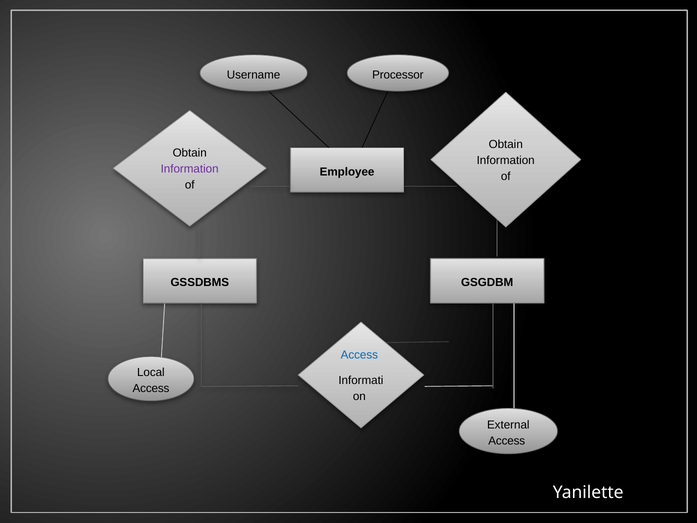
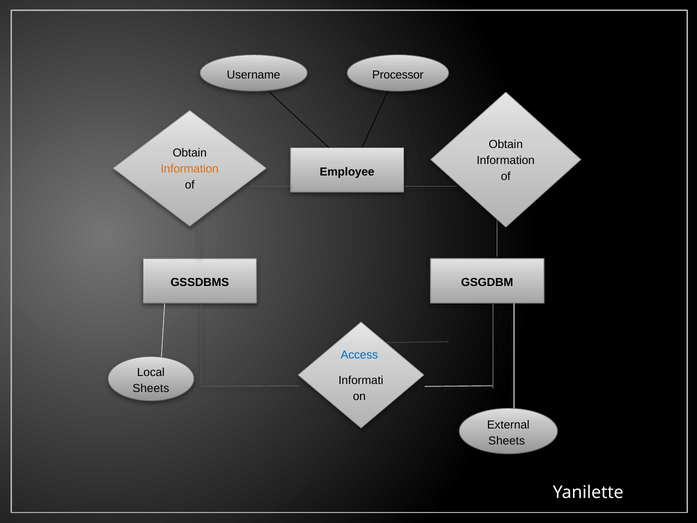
Information colour: purple -> orange (190, 169)
Access: Access -> Sheets (151, 388)
Access: Access -> Sheets (507, 441)
